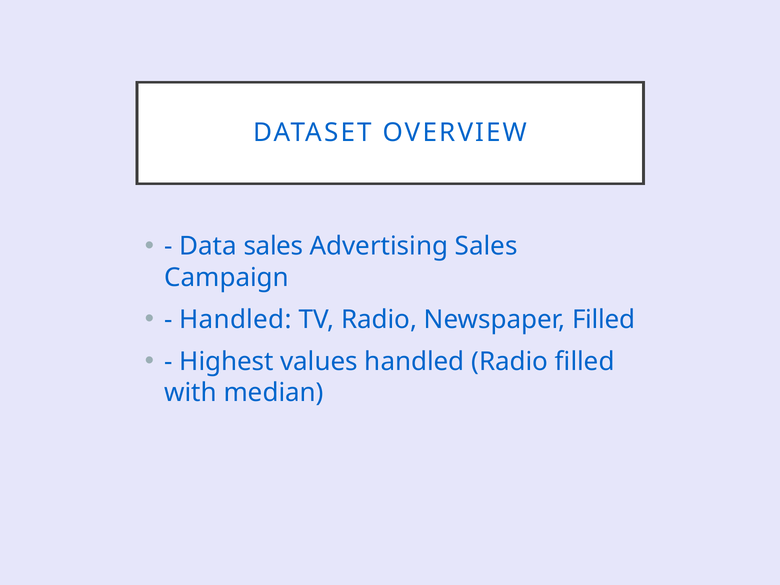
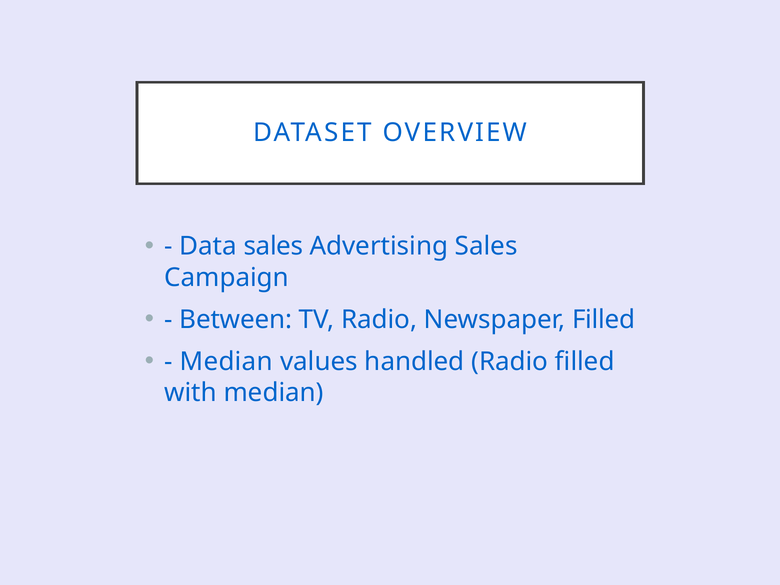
Handled: Handled -> Between (236, 320)
Highest: Highest -> Median (226, 362)
